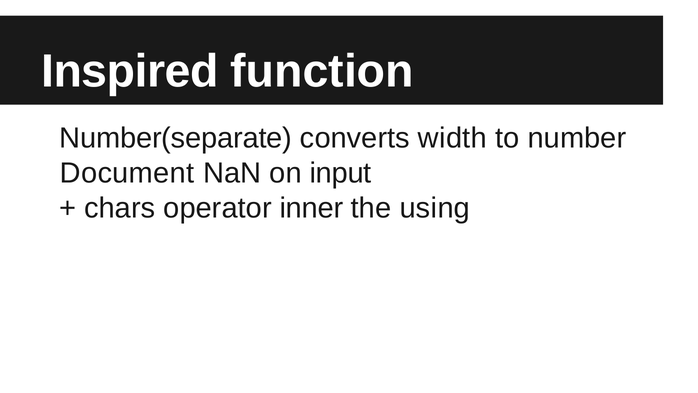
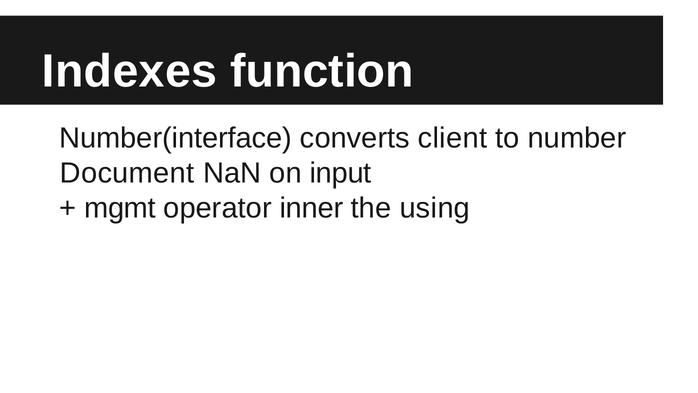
Inspired: Inspired -> Indexes (129, 71)
Number(separate: Number(separate -> Number(interface (176, 138)
width: width -> client (452, 138)
chars: chars -> mgmt (120, 208)
